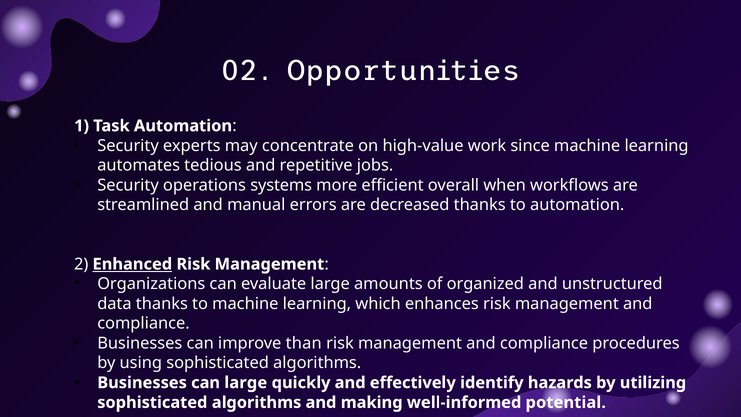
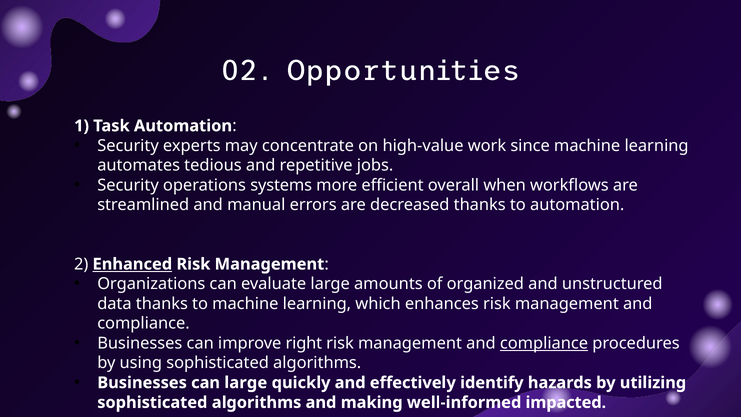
than: than -> right (304, 343)
compliance underline: none -> present (544, 343)
potential: potential -> impacted (566, 402)
